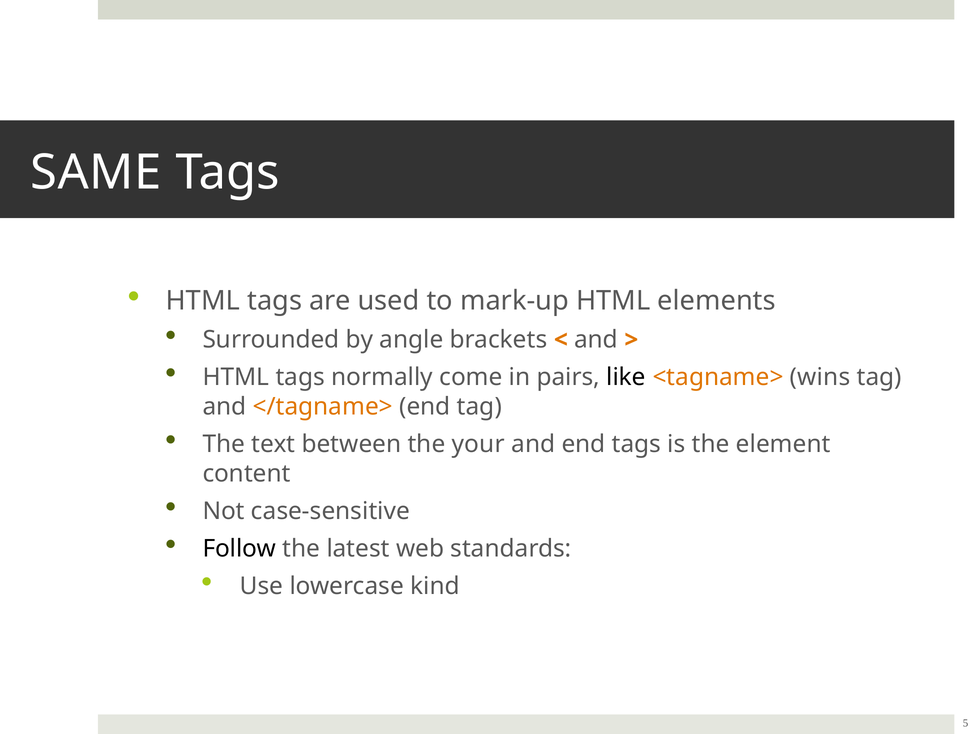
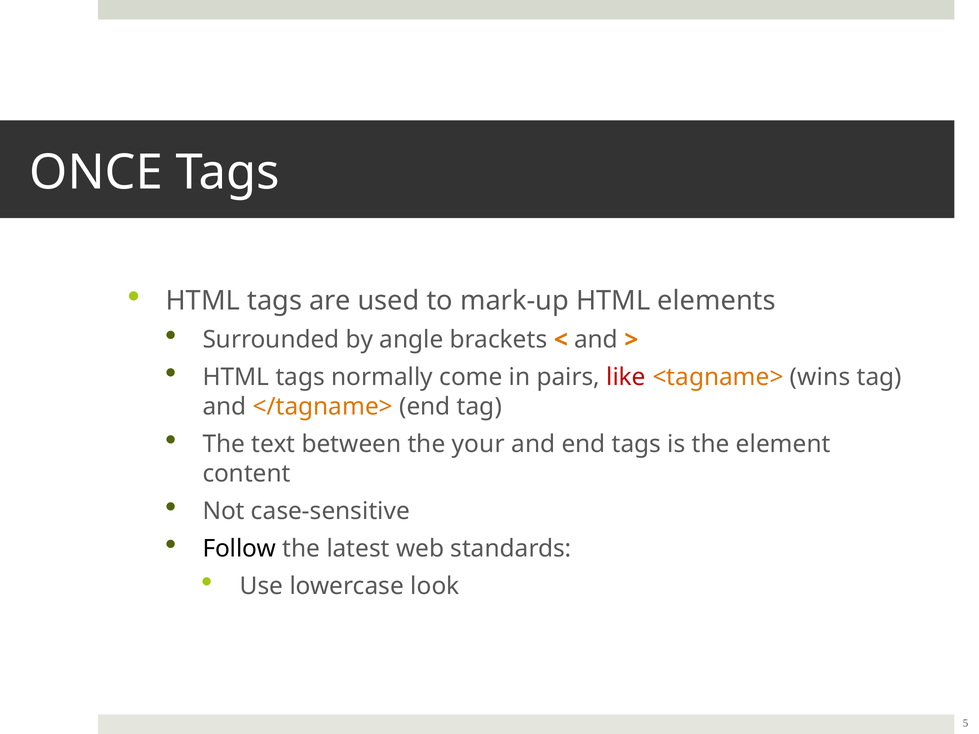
SAME: SAME -> ONCE (96, 173)
like colour: black -> red (626, 378)
kind: kind -> look (435, 586)
